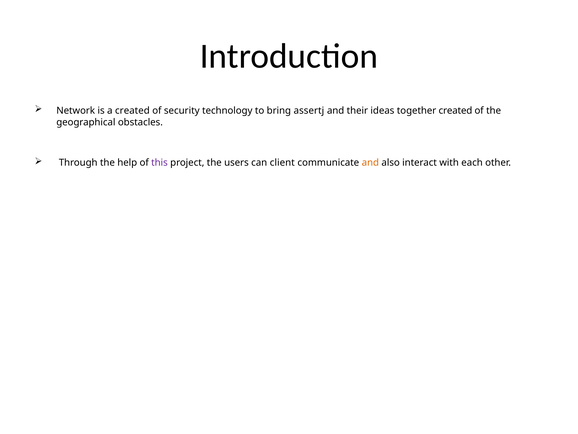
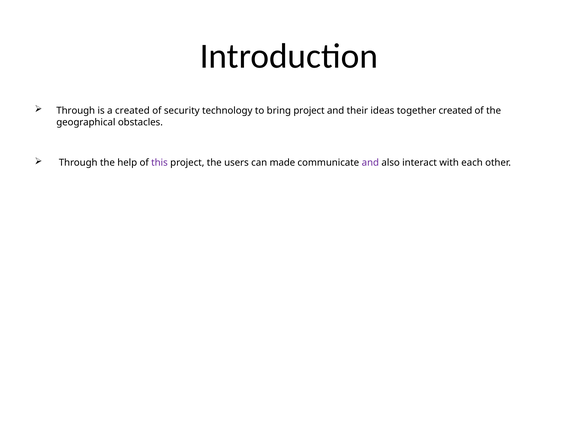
Network: Network -> Through (76, 110)
bring assertj: assertj -> project (309, 110)
client: client -> made (282, 163)
and colour: orange -> purple (370, 163)
